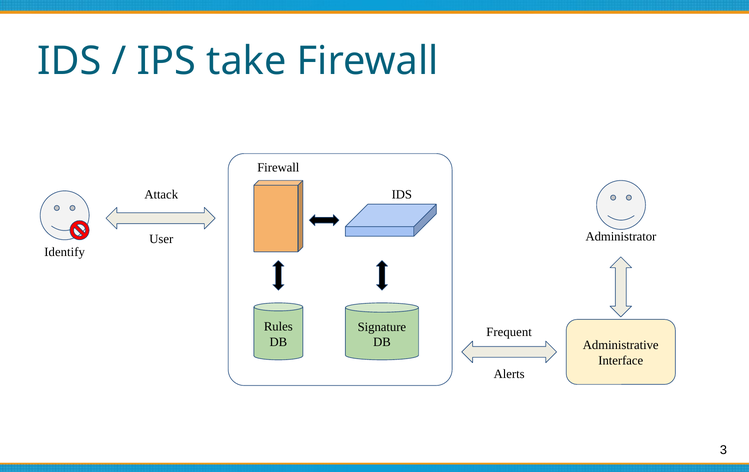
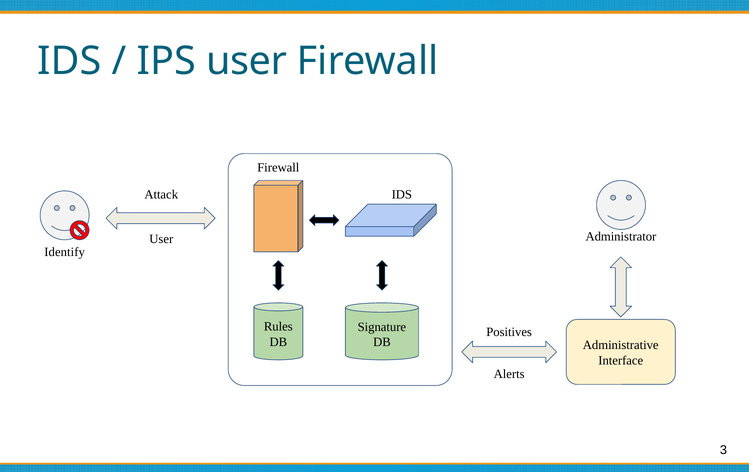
IPS take: take -> user (247, 61)
Frequent: Frequent -> Positives (509, 332)
